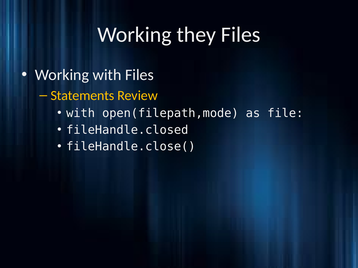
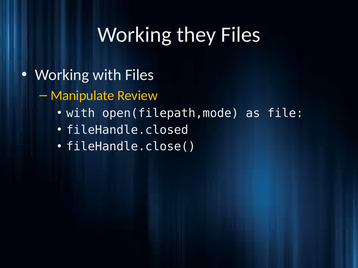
Statements: Statements -> Manipulate (82, 96)
